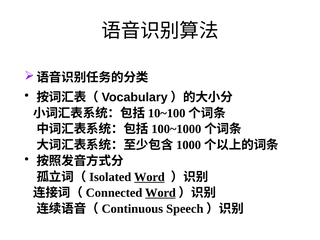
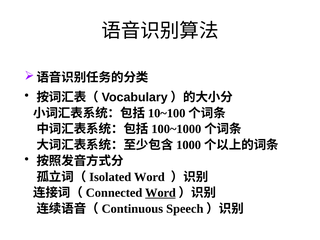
Word underline: present -> none (149, 177)
